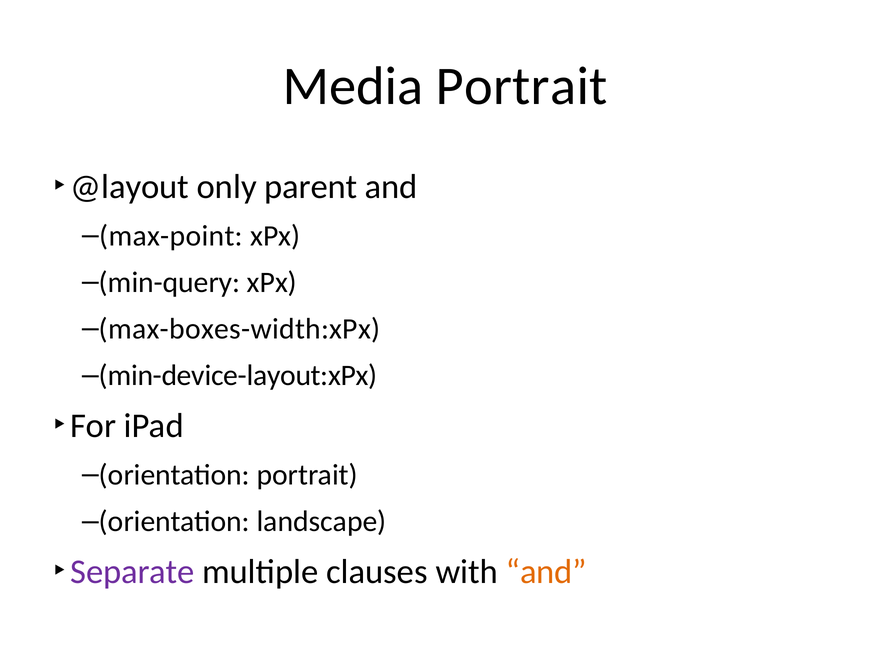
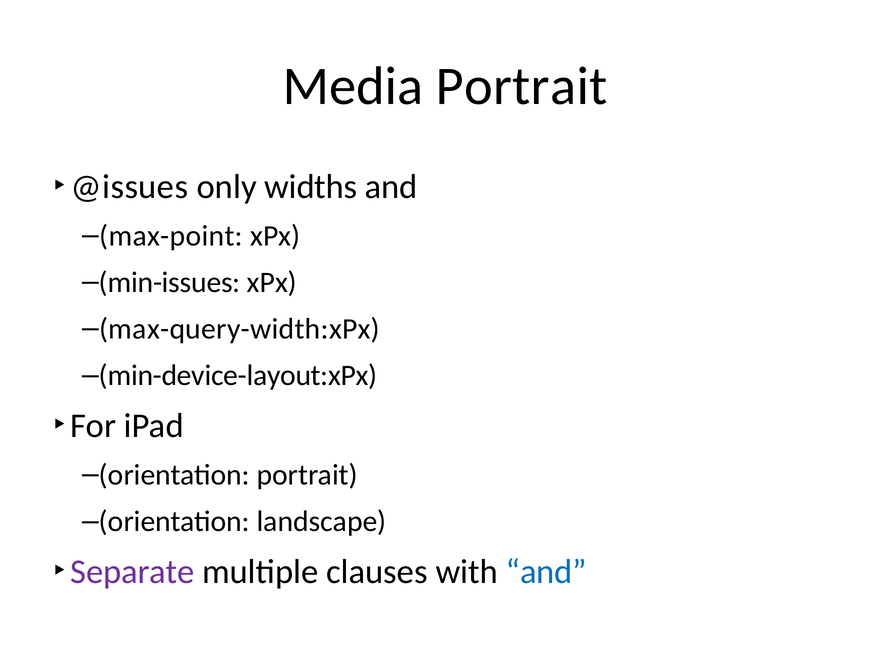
@layout: @layout -> @issues (130, 187)
parent: parent -> widths (311, 187)
min-query: min-query -> min-issues (170, 283)
max-boxes-width:xPx: max-boxes-width:xPx -> max-query-width:xPx (240, 329)
and colour: orange -> blue (546, 572)
